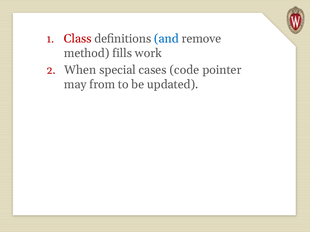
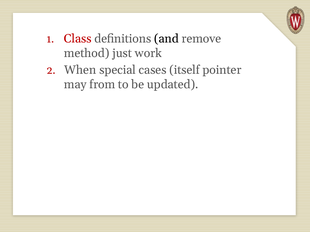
and colour: blue -> black (166, 39)
fills: fills -> just (122, 53)
code: code -> itself (185, 70)
